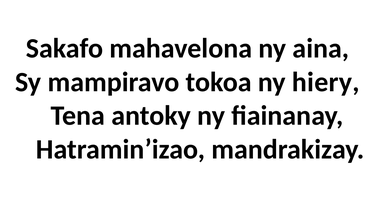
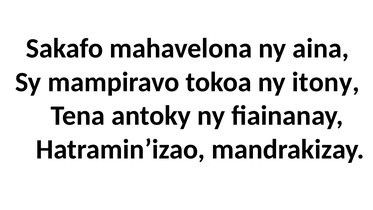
hiery: hiery -> itony (326, 82)
